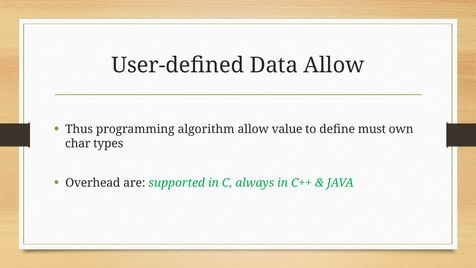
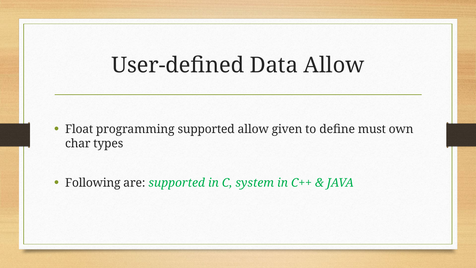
Thus: Thus -> Float (79, 129)
programming algorithm: algorithm -> supported (206, 129)
value: value -> given (287, 129)
Overhead: Overhead -> Following (93, 183)
always: always -> system (255, 183)
